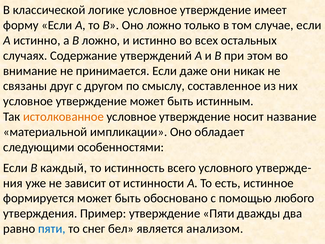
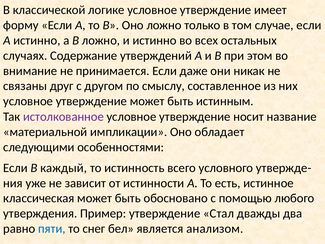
истолкованное colour: orange -> purple (63, 117)
формируется: формируется -> классическая (39, 198)
утверждение Пяти: Пяти -> Стал (219, 213)
